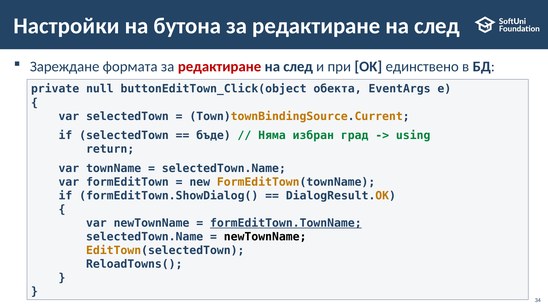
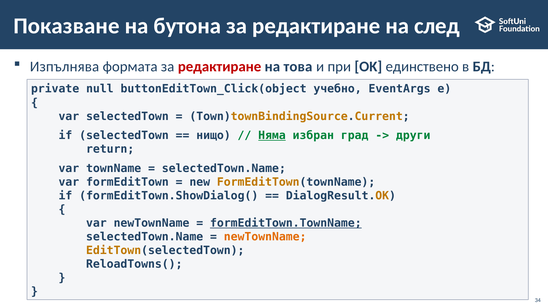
Настройки: Настройки -> Показване (66, 26)
Зареждане: Зареждане -> Изпълнява (65, 67)
след: след -> това (298, 67)
обекта: обекта -> учебно (338, 89)
бъде: бъде -> нищо (214, 136)
Няма underline: none -> present (272, 136)
using: using -> други (413, 136)
newTownName colour: black -> orange (265, 237)
